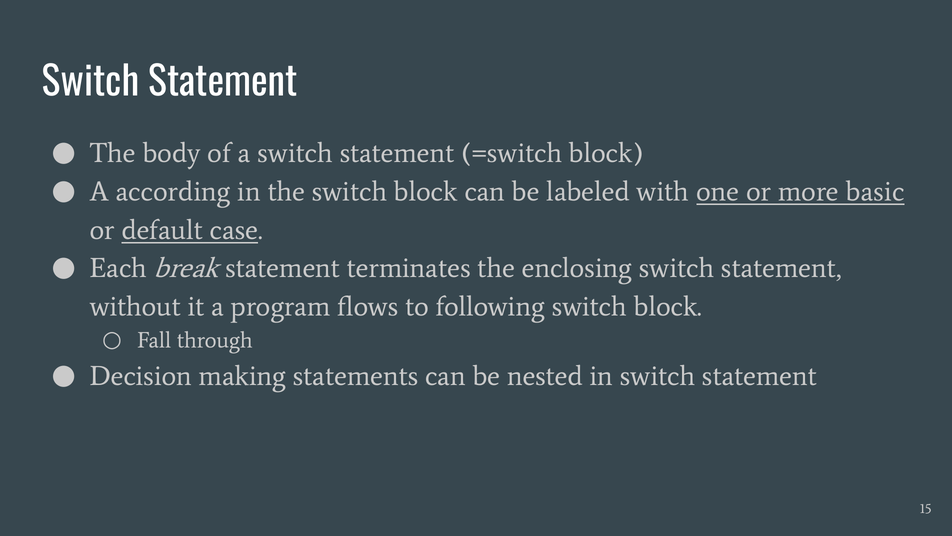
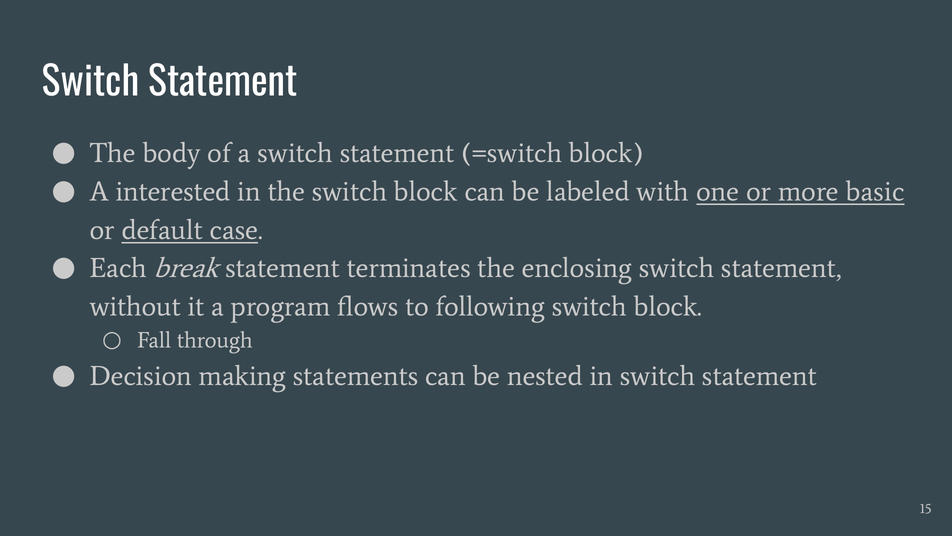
according: according -> interested (173, 191)
